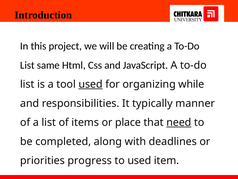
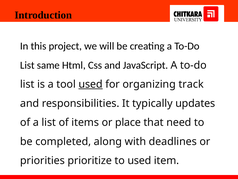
while: while -> track (191, 84)
manner: manner -> updates (195, 103)
need underline: present -> none (179, 122)
progress: progress -> prioritize (90, 160)
